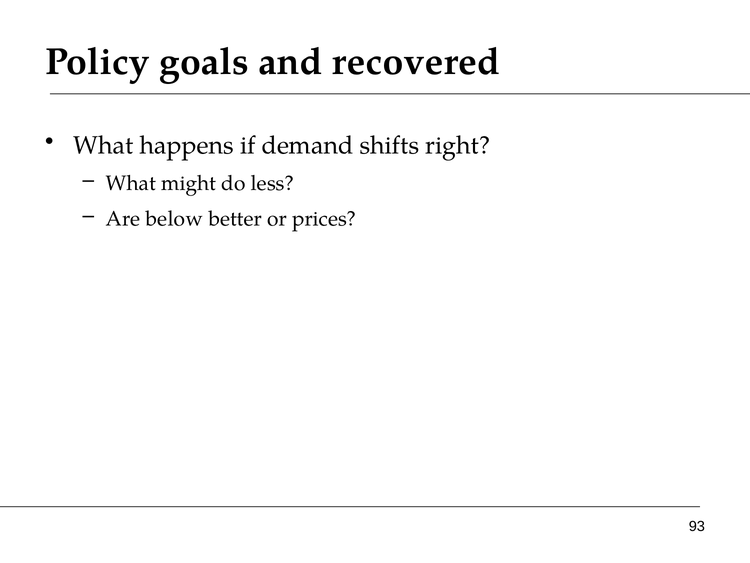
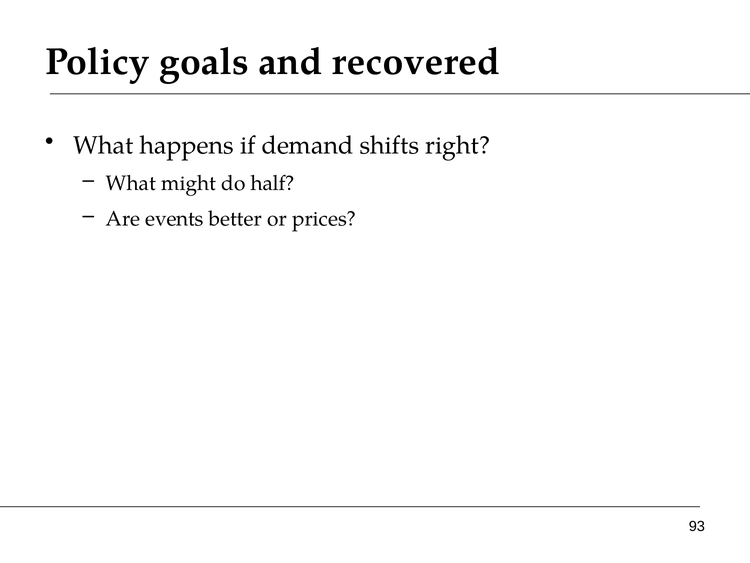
less: less -> half (273, 183)
below: below -> events (175, 219)
